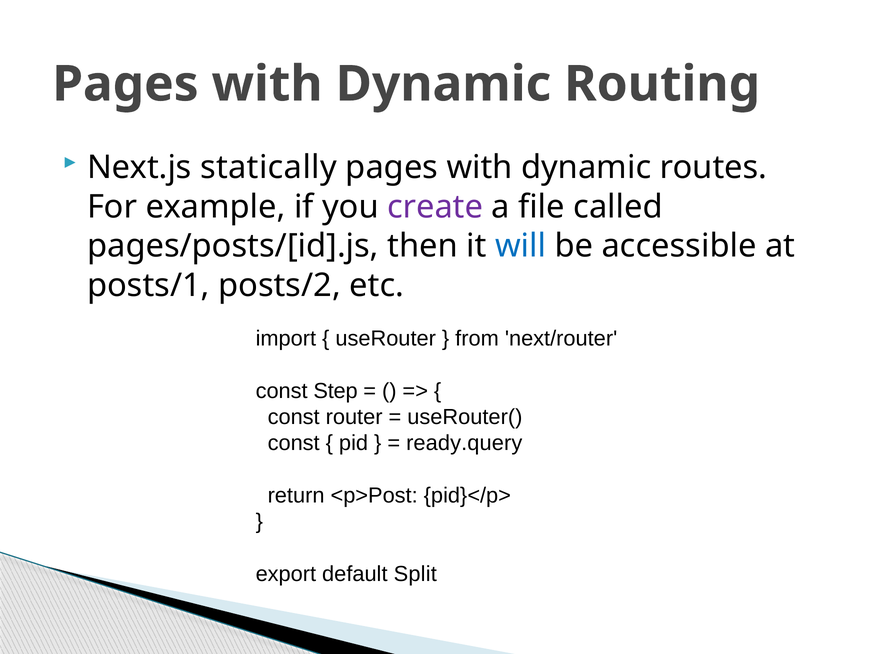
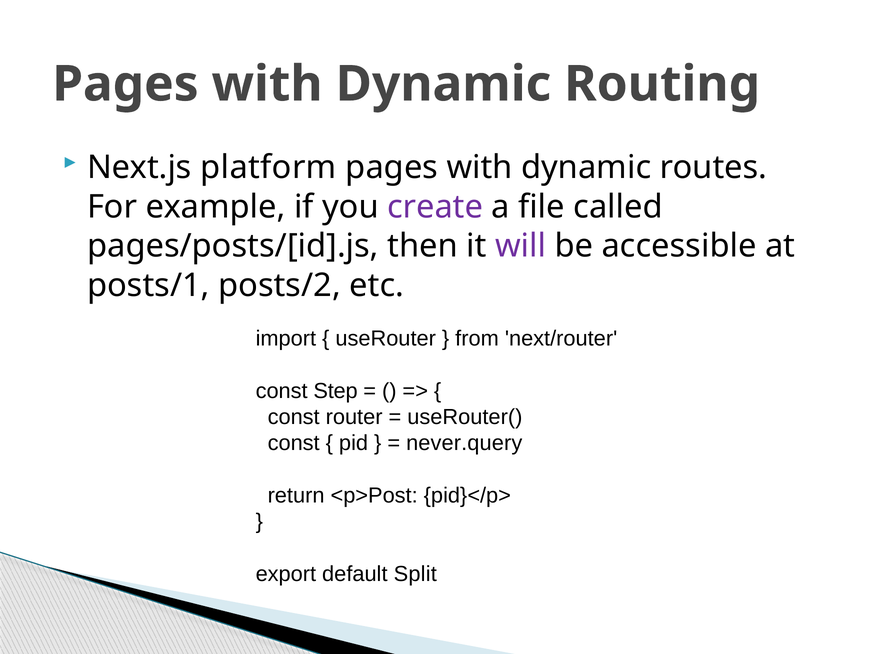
statically: statically -> platform (268, 168)
will colour: blue -> purple (521, 246)
ready.query: ready.query -> never.query (464, 443)
